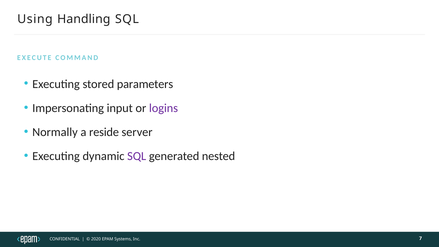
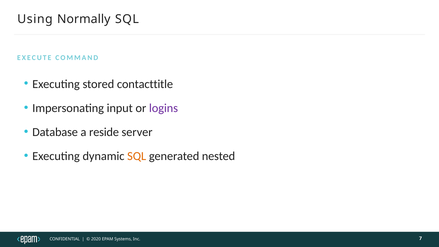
Handling: Handling -> Normally (84, 19)
parameters: parameters -> contacttitle (145, 84)
Normally: Normally -> Database (55, 132)
SQL colour: purple -> orange (137, 156)
